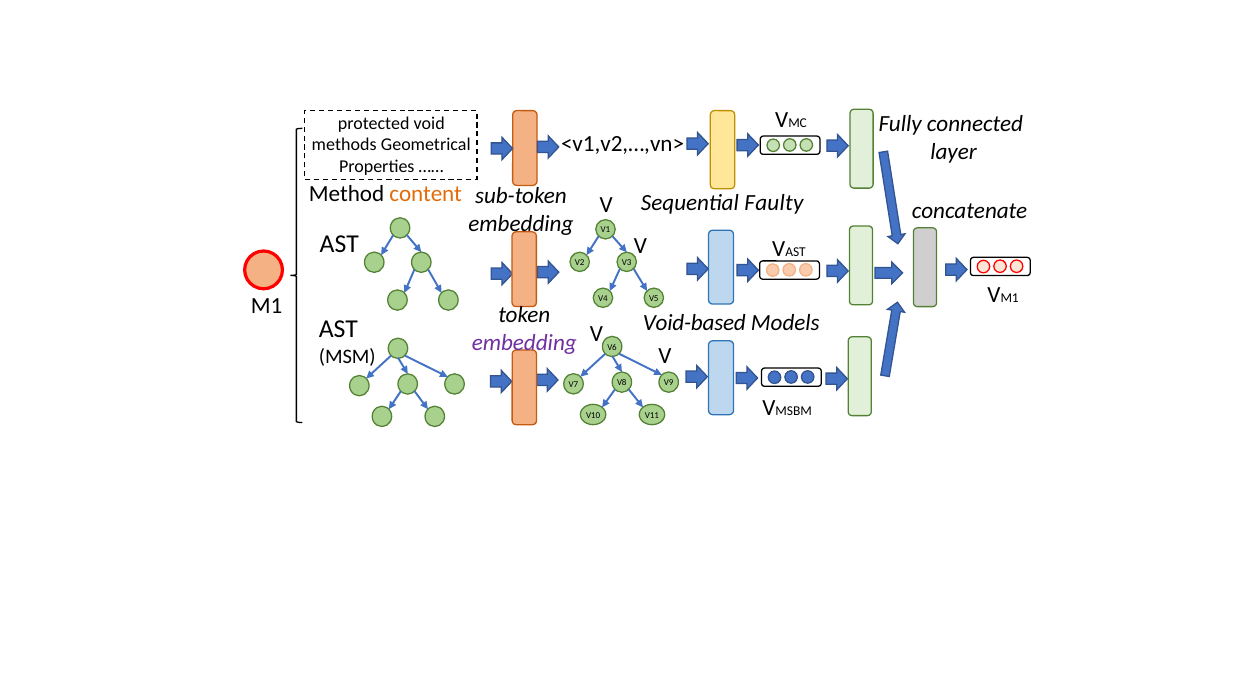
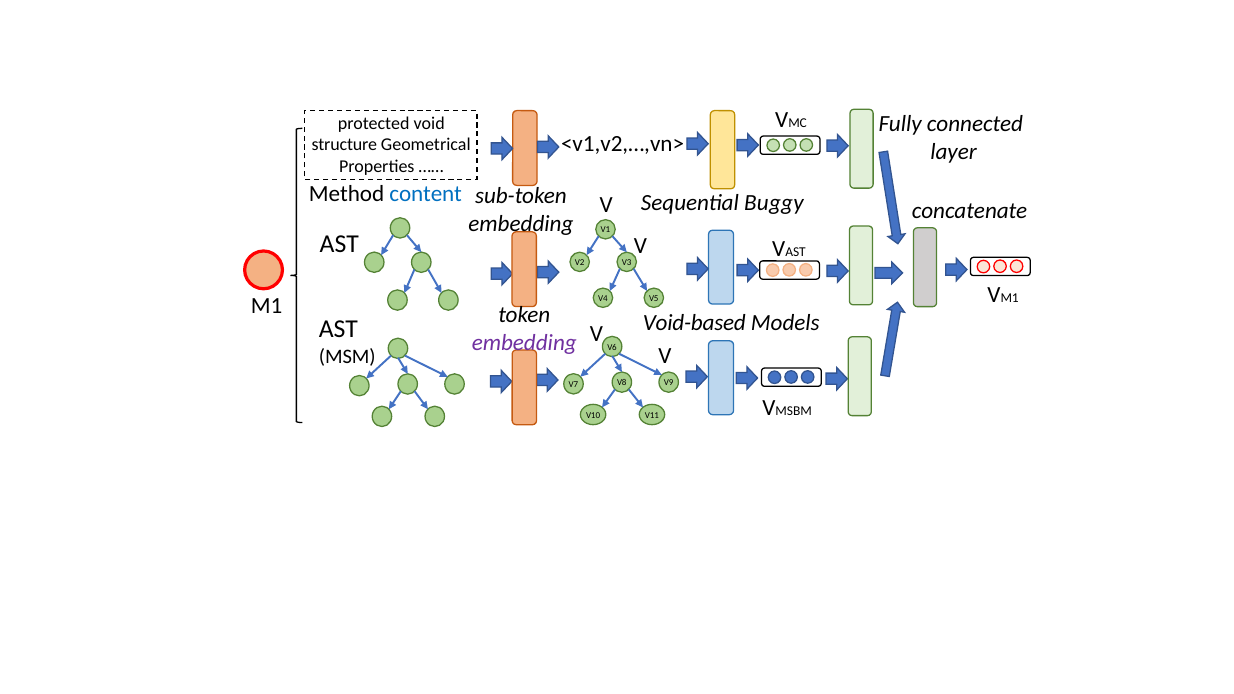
methods: methods -> structure (344, 145)
content colour: orange -> blue (426, 194)
Faulty: Faulty -> Buggy (774, 203)
